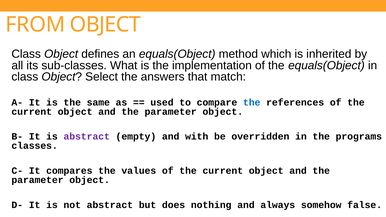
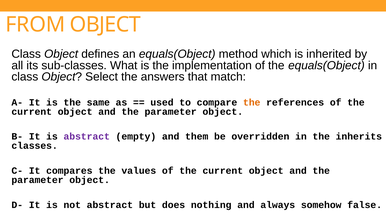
the colour: blue -> orange (252, 102)
with: with -> them (197, 137)
programs: programs -> inherits (359, 137)
